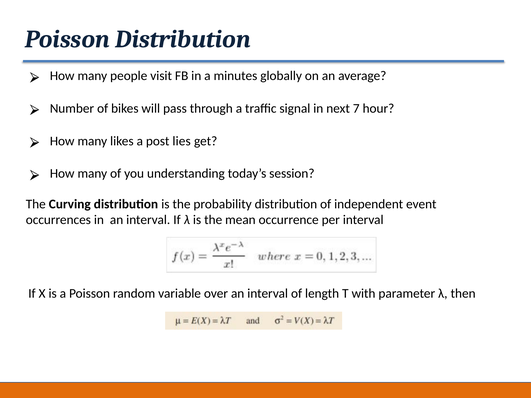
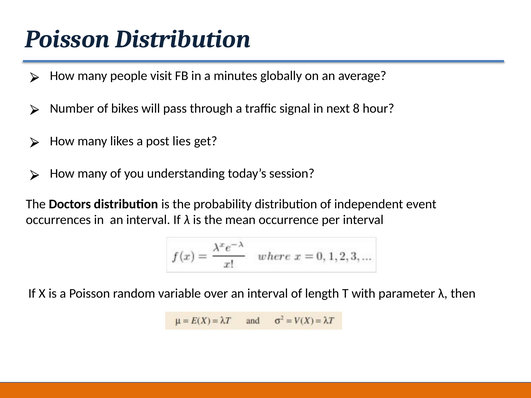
7: 7 -> 8 (356, 109)
Curving: Curving -> Doctors (70, 204)
